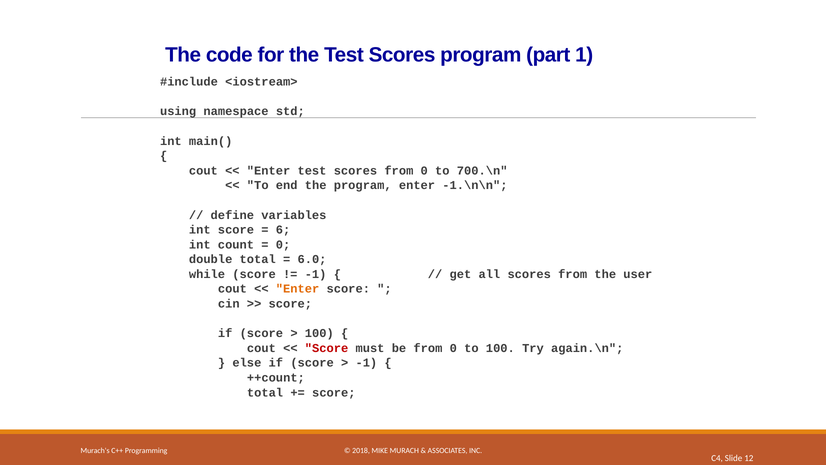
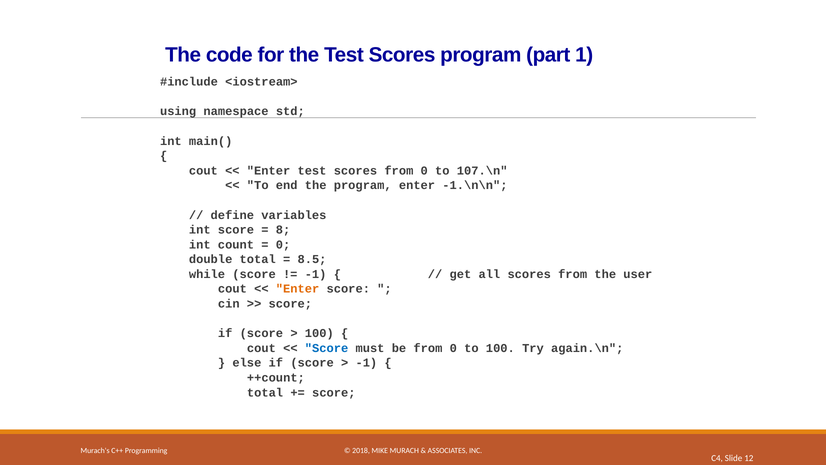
700.\n: 700.\n -> 107.\n (482, 171)
6: 6 -> 8 (283, 230)
6.0: 6.0 -> 8.5 (312, 259)
Score colour: red -> blue (327, 348)
